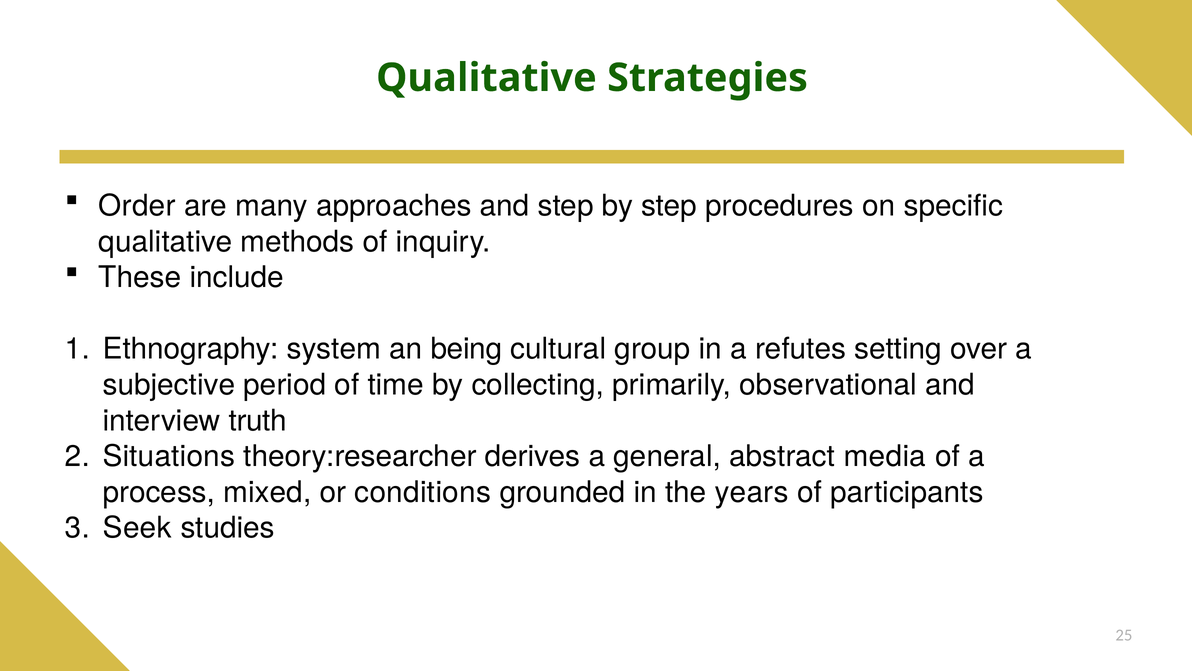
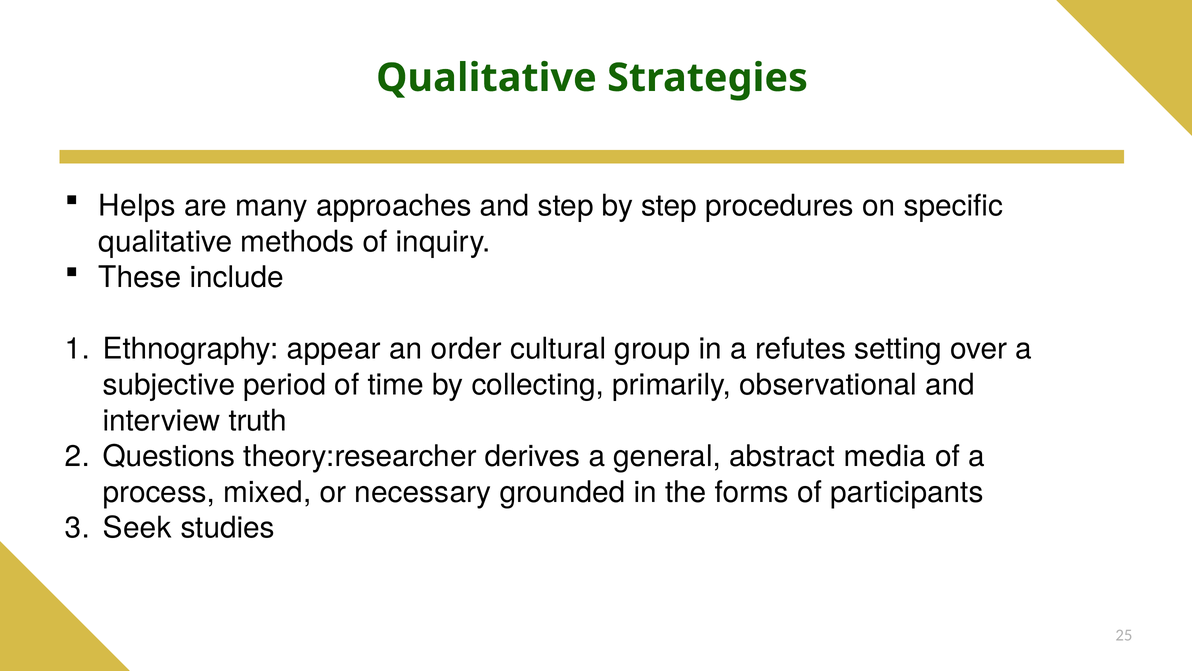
Order: Order -> Helps (137, 206)
system: system -> appear (334, 349)
being: being -> order (466, 349)
Situations: Situations -> Questions (169, 456)
conditions: conditions -> necessary (423, 492)
years: years -> forms (752, 492)
